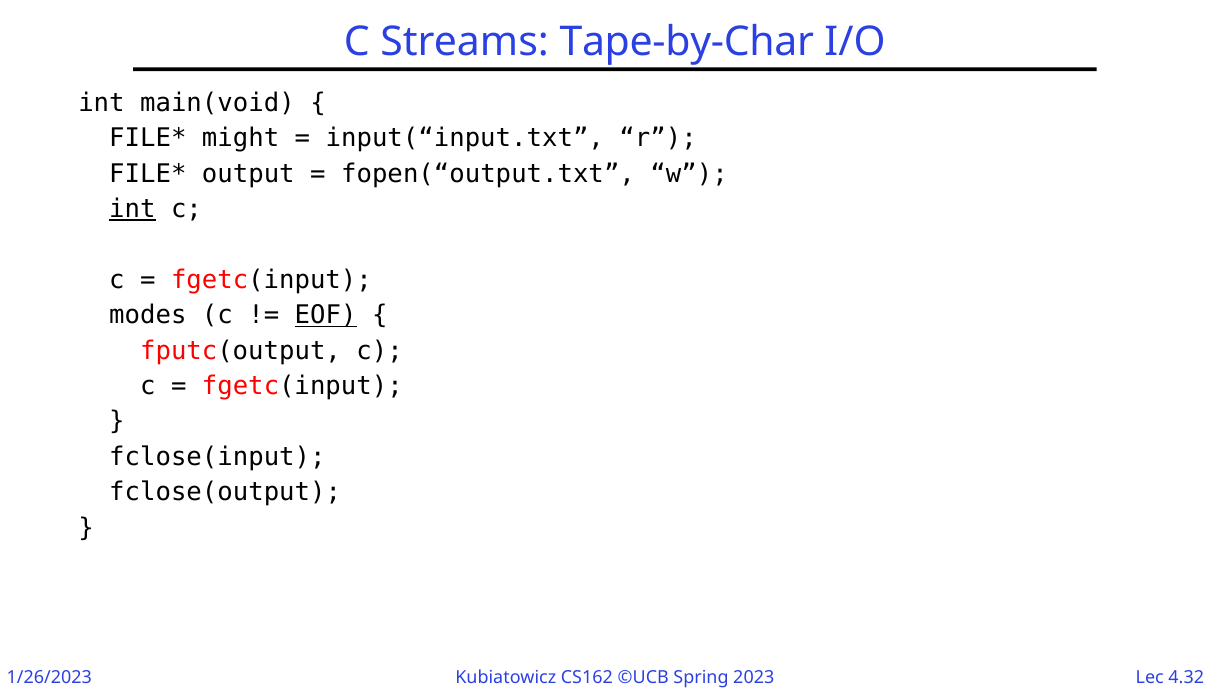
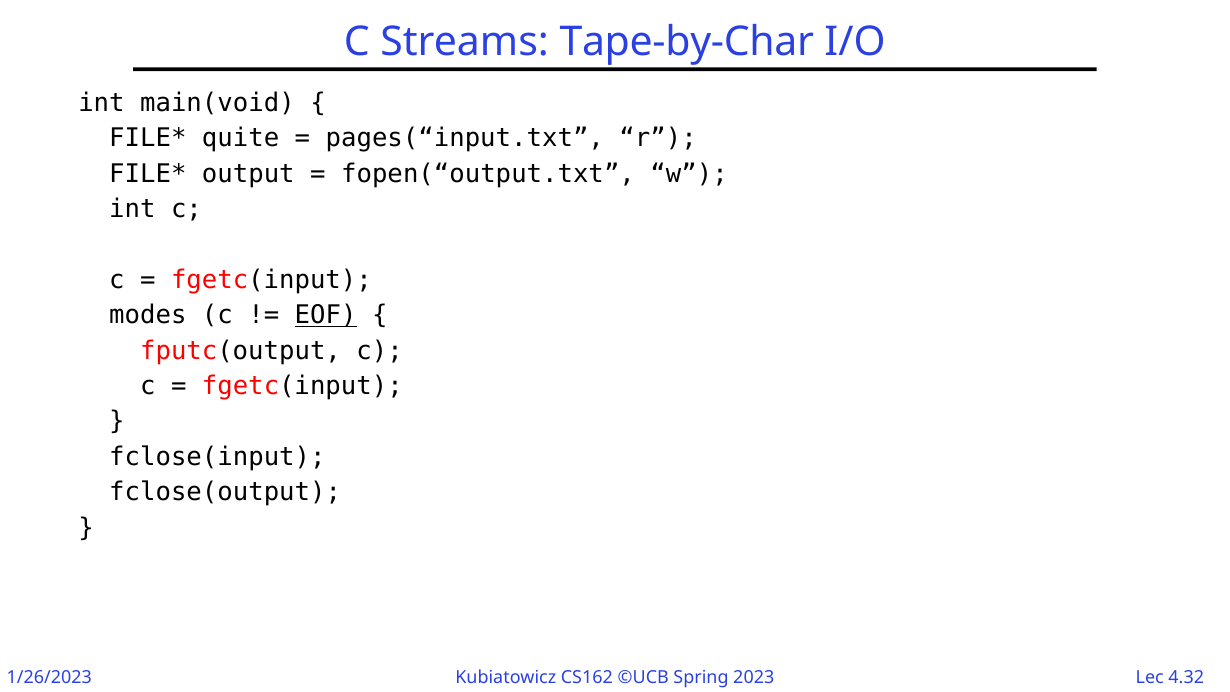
might: might -> quite (241, 138)
input(“input.txt: input(“input.txt -> pages(“input.txt (465, 138)
int underline: present -> none (132, 209)
